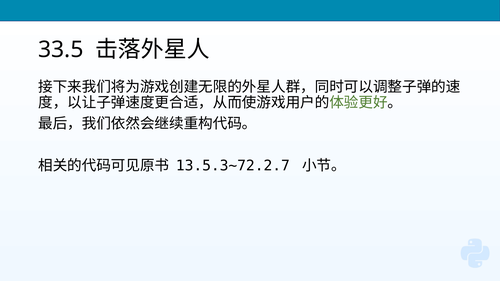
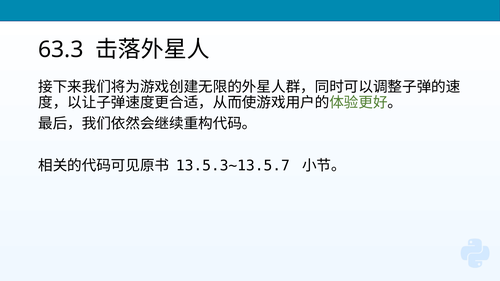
33.5: 33.5 -> 63.3 (61, 50)
13.5.3~72.2.7: 13.5.3~72.2.7 -> 13.5.3~13.5.7 (233, 166)
